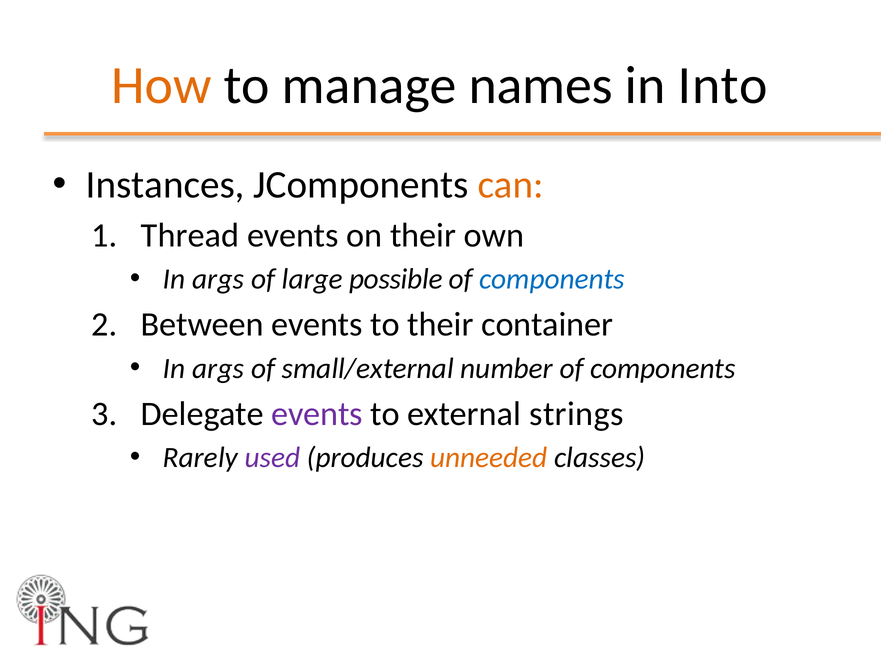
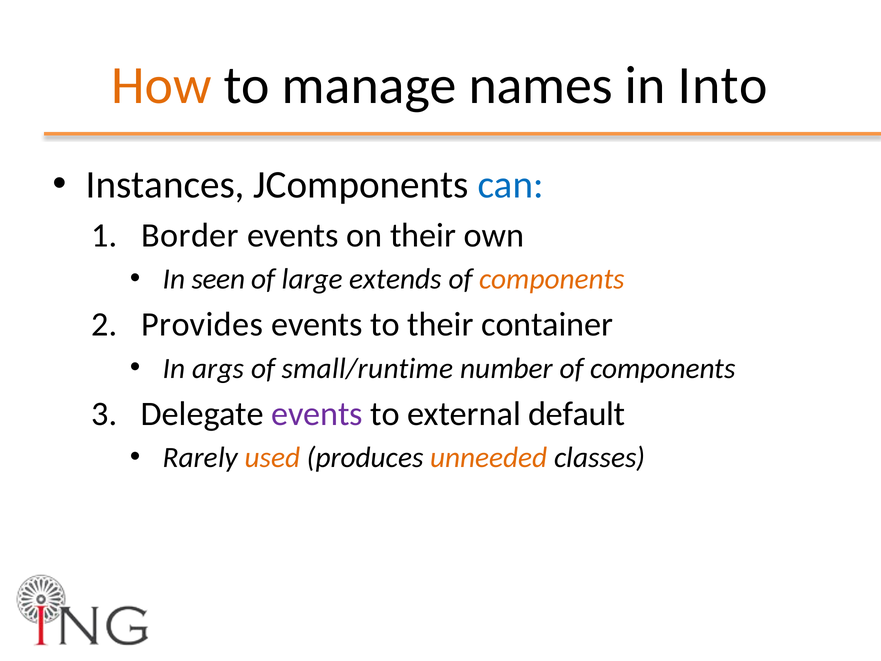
can colour: orange -> blue (511, 185)
Thread: Thread -> Border (190, 235)
args: args -> seen (218, 279)
possible: possible -> extends (396, 279)
components colour: blue -> orange (552, 279)
Between: Between -> Provides (202, 325)
small/external: small/external -> small/runtime (368, 368)
strings: strings -> default (577, 414)
used colour: purple -> orange (272, 457)
